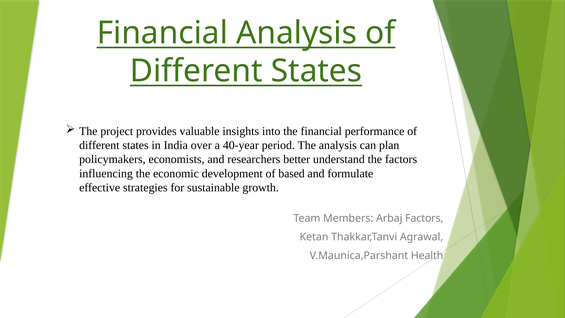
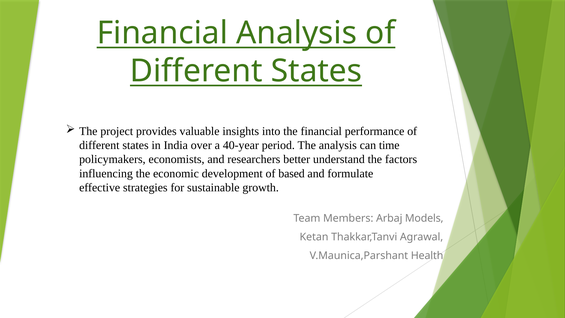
plan: plan -> time (389, 145)
Arbaj Factors: Factors -> Models (424, 218)
